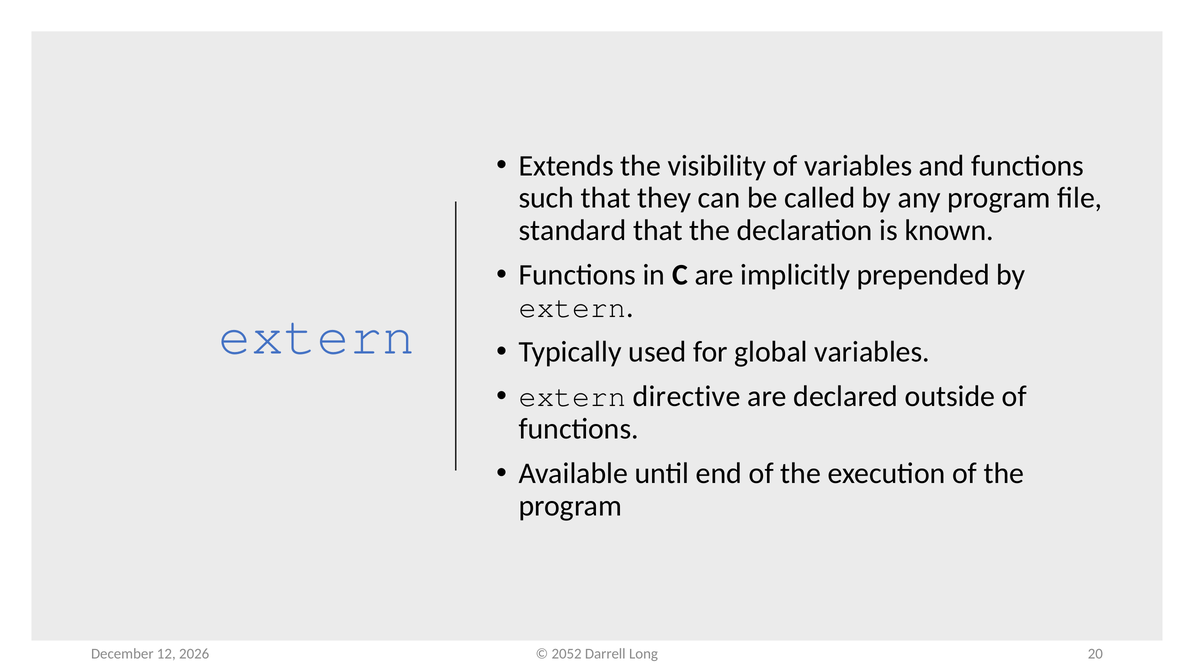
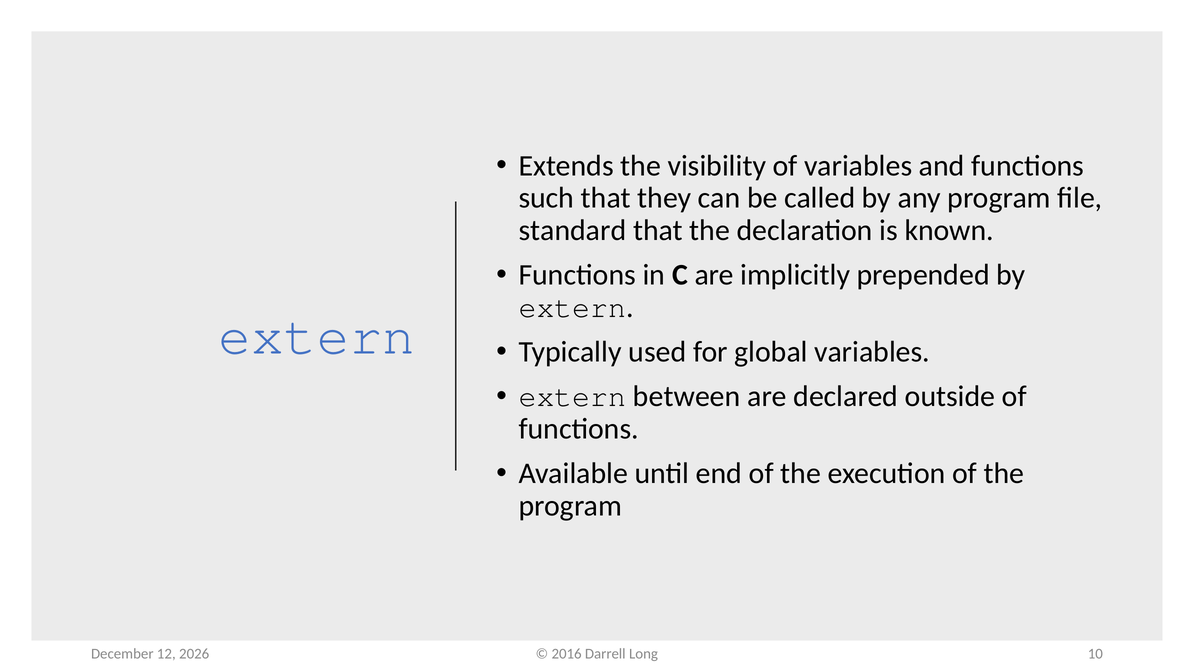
directive: directive -> between (687, 396)
2052: 2052 -> 2016 (567, 654)
20: 20 -> 10 (1095, 654)
